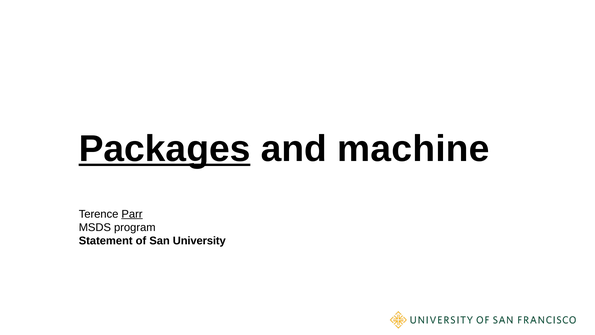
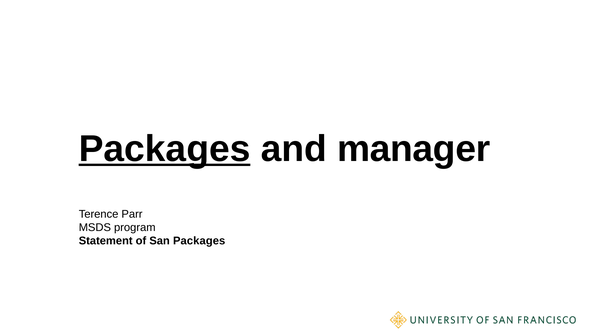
machine: machine -> manager (414, 149)
Parr underline: present -> none (132, 214)
San University: University -> Packages (199, 241)
